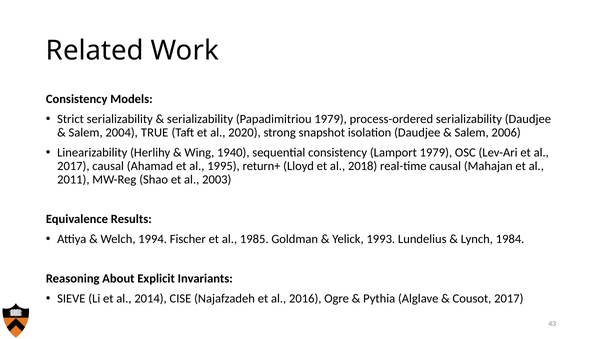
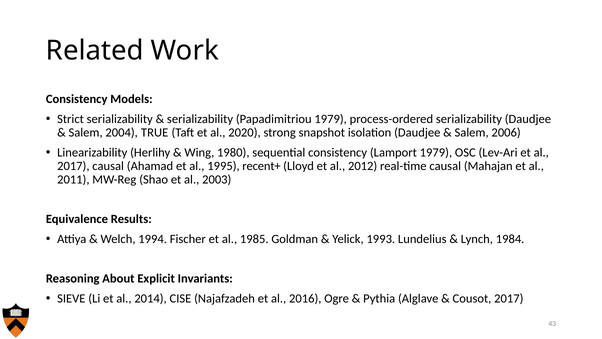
1940: 1940 -> 1980 (233, 152)
return+: return+ -> recent+ (262, 166)
2018: 2018 -> 2012 (363, 166)
